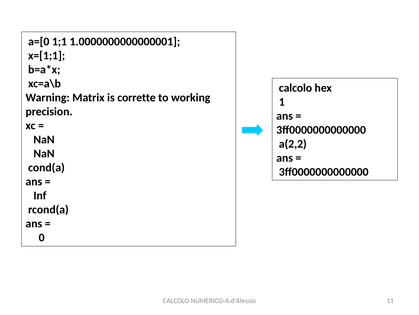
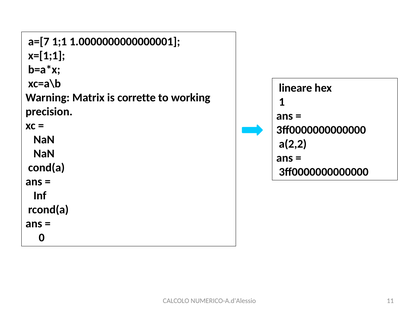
a=[0: a=[0 -> a=[7 (39, 42)
calcolo: calcolo -> lineare (295, 88)
